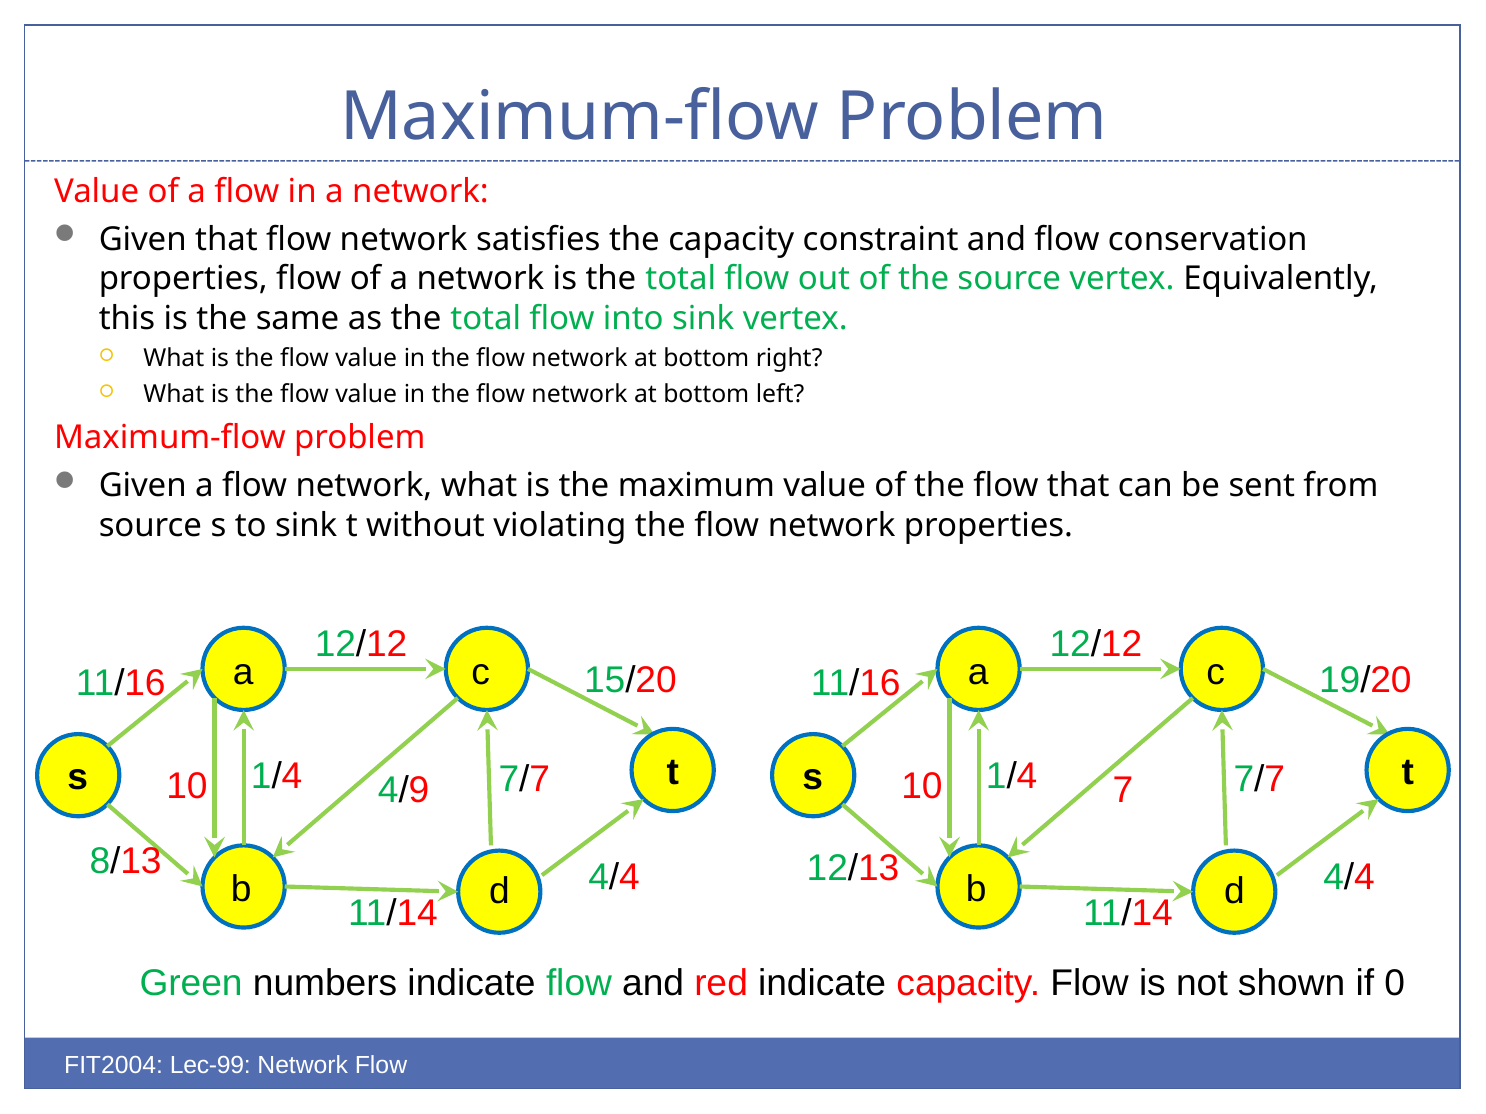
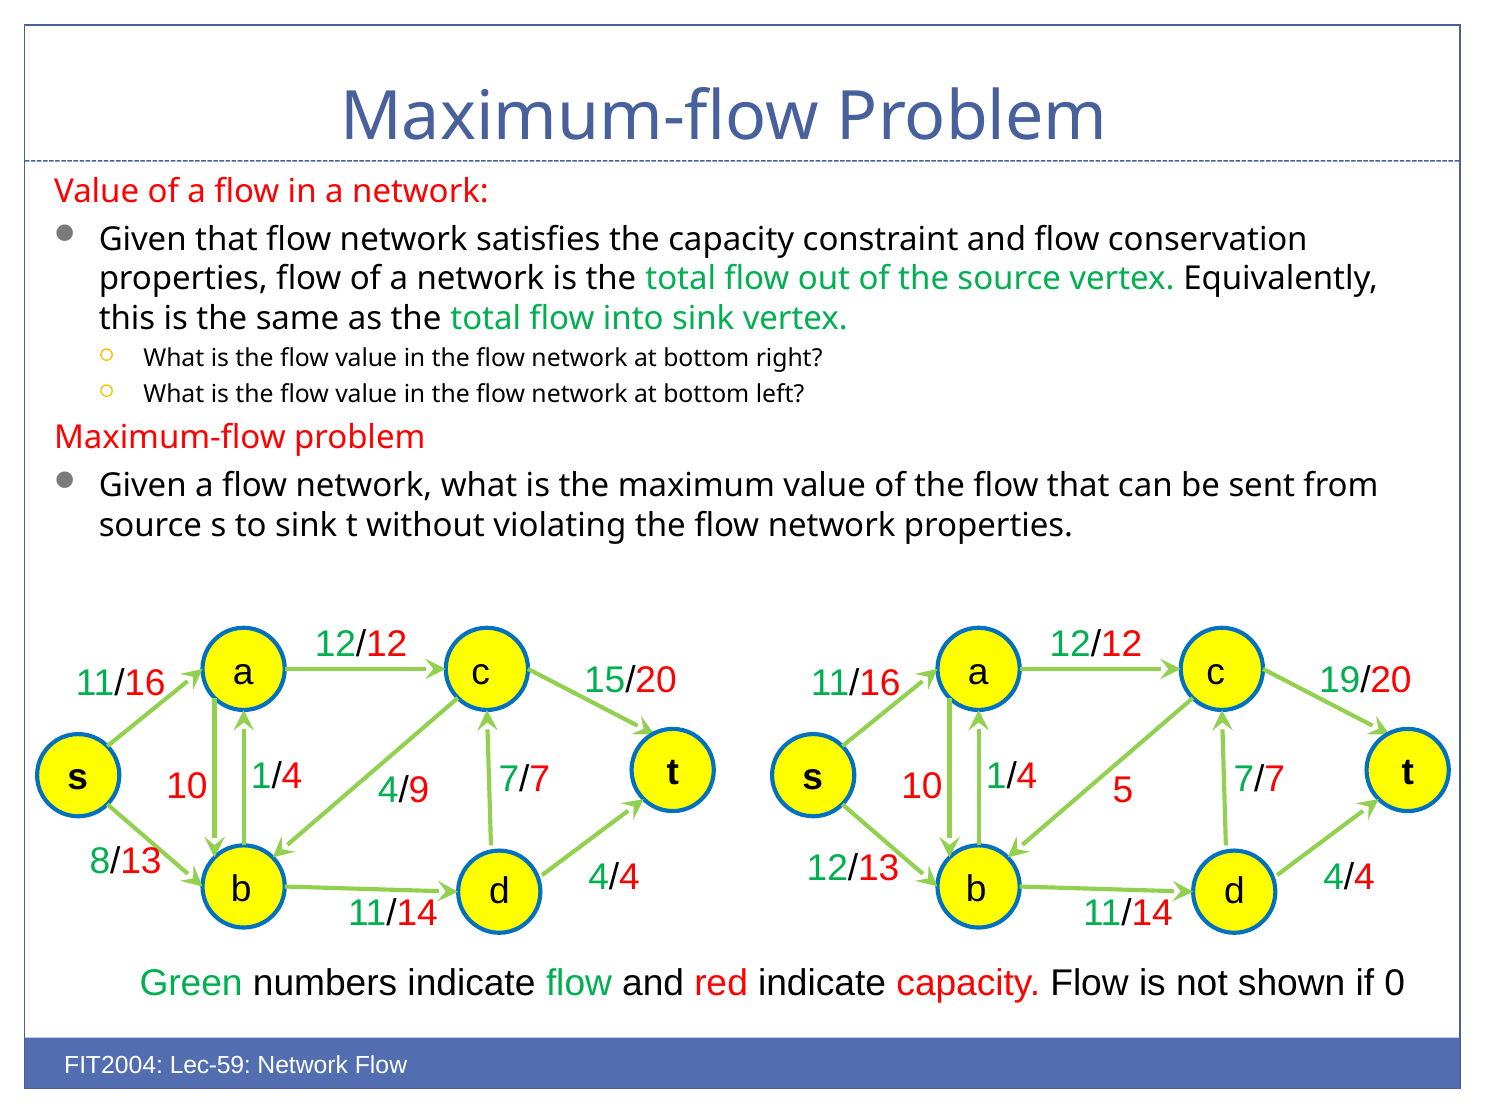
7: 7 -> 5 (1123, 791)
Lec-99: Lec-99 -> Lec-59 (210, 1066)
